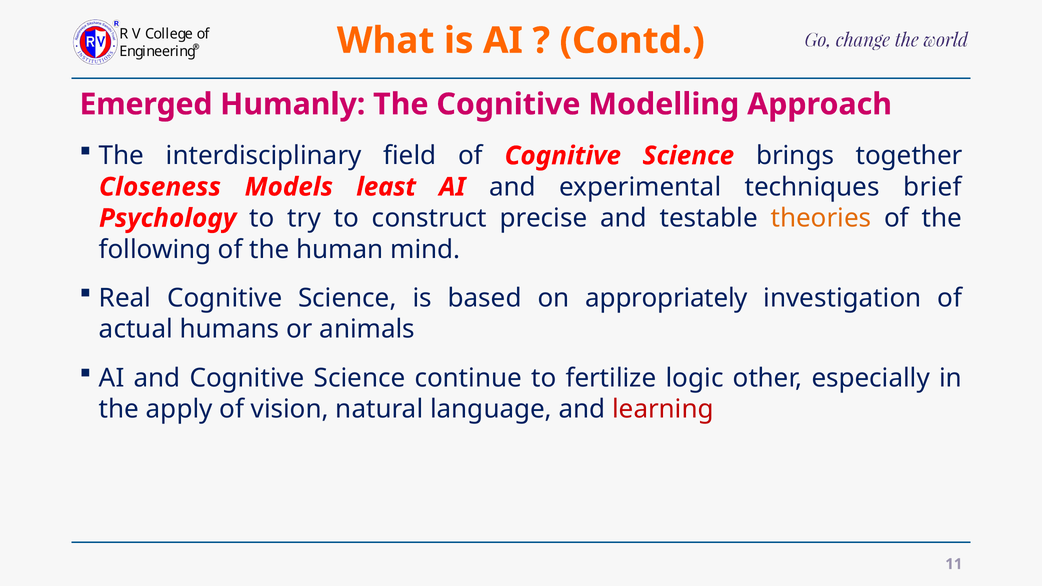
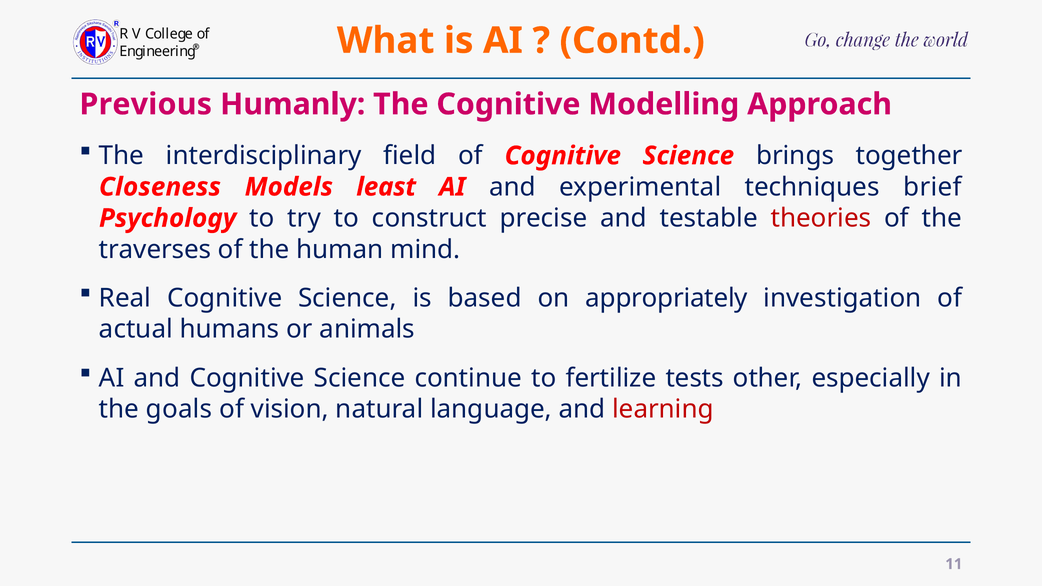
Emerged: Emerged -> Previous (146, 104)
theories colour: orange -> red (821, 218)
following: following -> traverses (155, 250)
logic: logic -> tests (695, 378)
apply: apply -> goals (179, 409)
